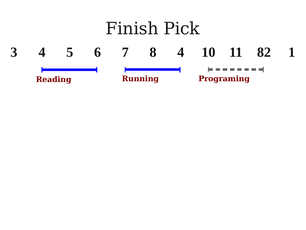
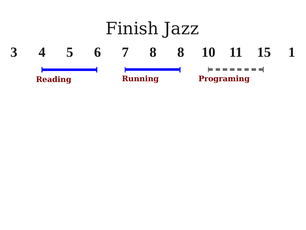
Pick: Pick -> Jazz (182, 29)
8 4: 4 -> 8 (181, 52)
82: 82 -> 15 (264, 52)
